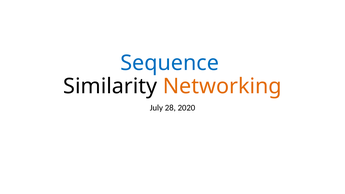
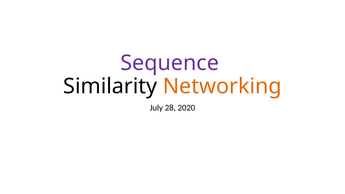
Sequence colour: blue -> purple (170, 63)
